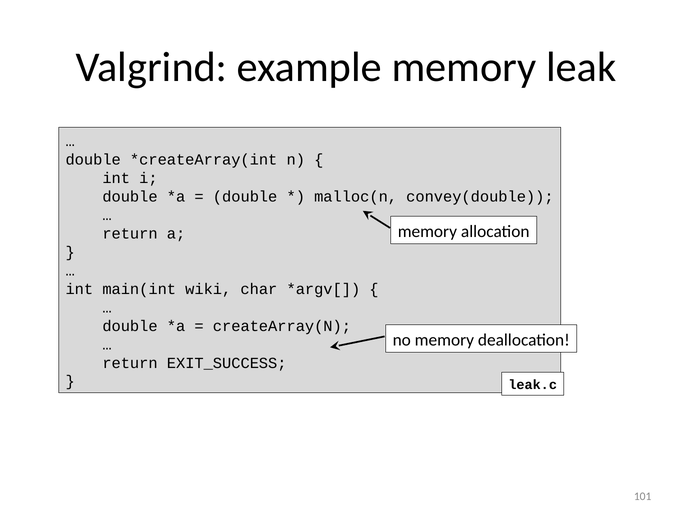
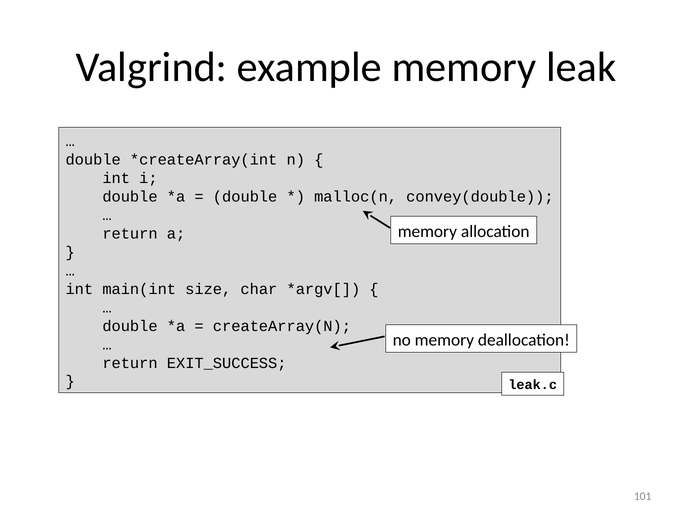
wiki: wiki -> size (208, 289)
